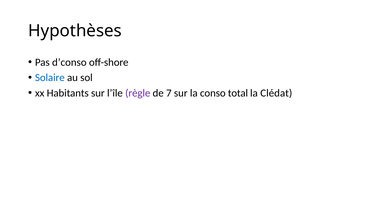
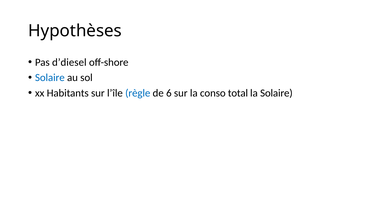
d’conso: d’conso -> d’diesel (69, 62)
règle colour: purple -> blue (138, 93)
7: 7 -> 6 (169, 93)
la Clédat: Clédat -> Solaire (276, 93)
